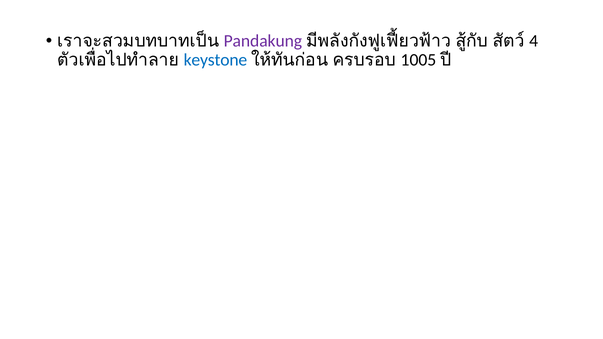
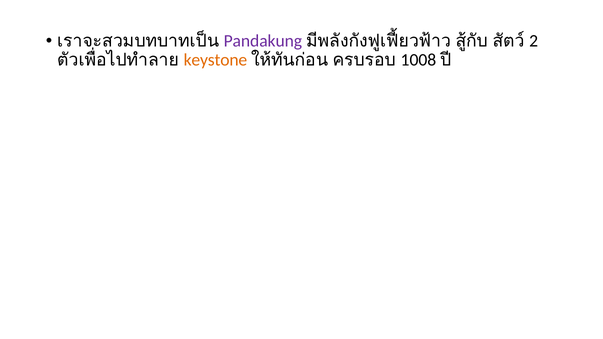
4: 4 -> 2 (534, 41)
keystone colour: blue -> orange (215, 60)
1005: 1005 -> 1008 (418, 60)
